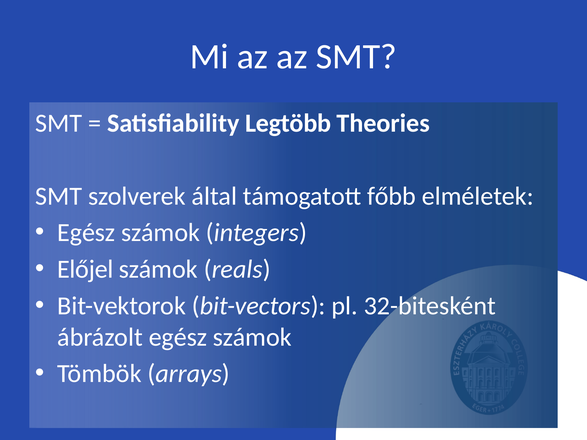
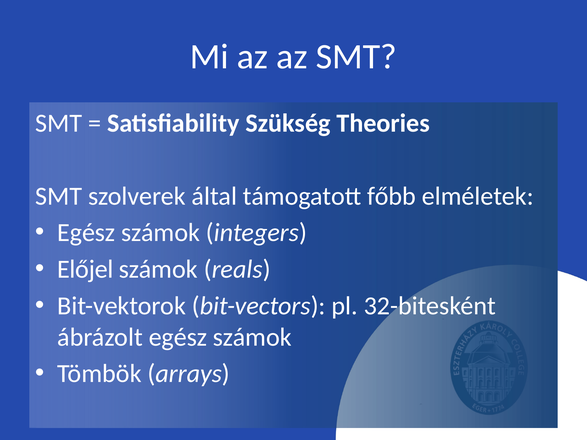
Legtöbb: Legtöbb -> Szükség (288, 123)
